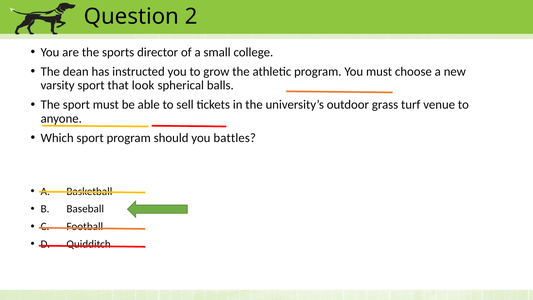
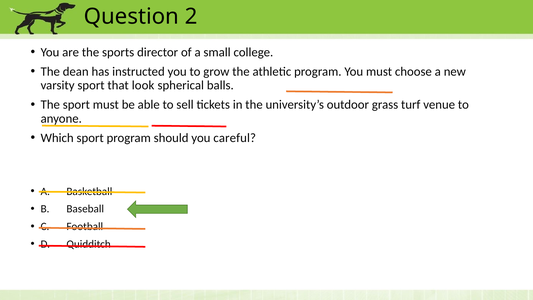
battles: battles -> careful (235, 138)
